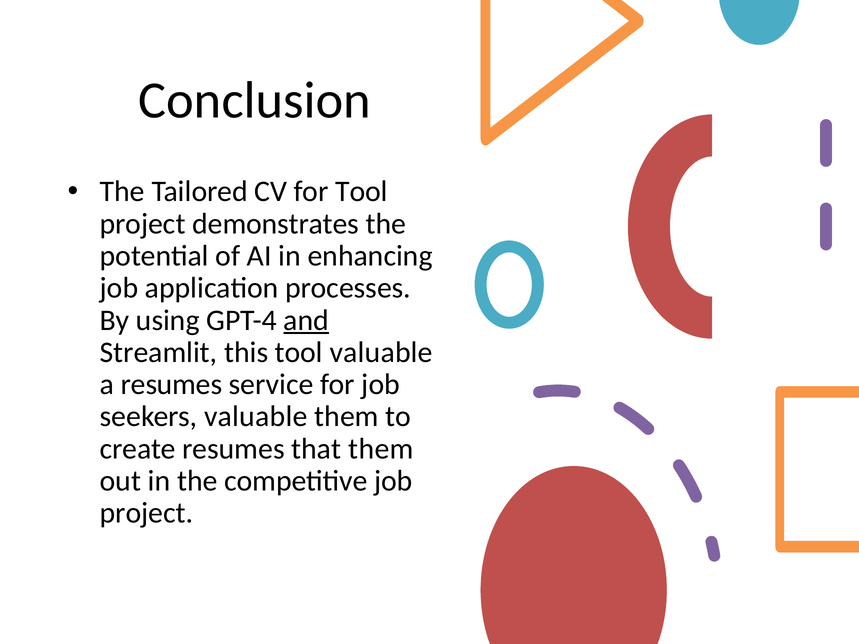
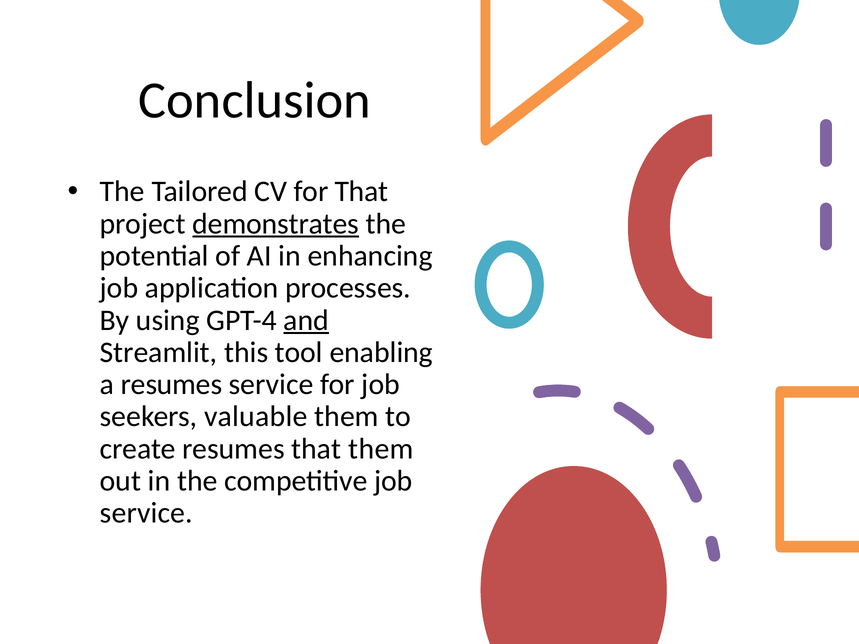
for Tool: Tool -> That (361, 192)
demonstrates underline: none -> present (276, 224)
tool valuable: valuable -> enabling (381, 352)
project: project -> service (146, 513)
